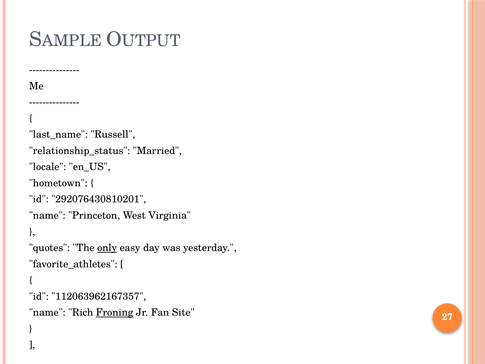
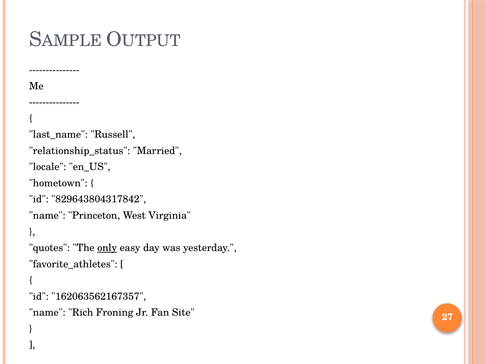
292076430810201: 292076430810201 -> 829643804317842 (99, 199)
112063962167357: 112063962167357 -> 162063562167357 (99, 296)
Froning underline: present -> none (115, 312)
